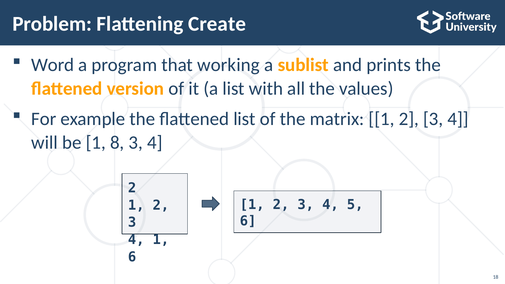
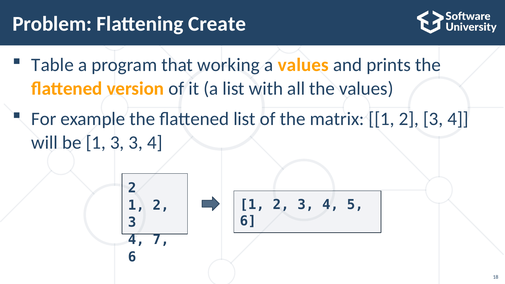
Word: Word -> Table (53, 65)
a sublist: sublist -> values (303, 65)
1 8: 8 -> 3 (117, 143)
4 1: 1 -> 7 (161, 240)
